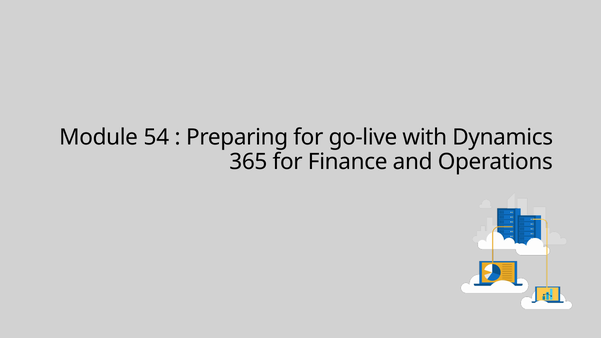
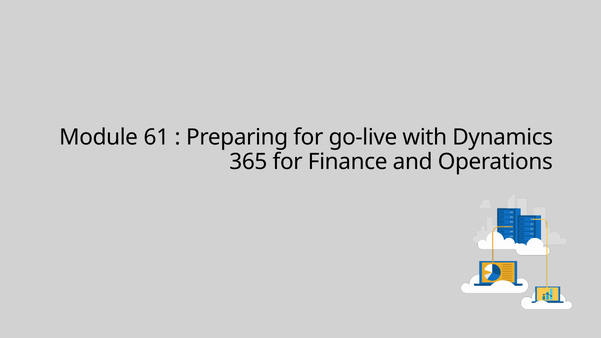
54: 54 -> 61 (156, 137)
